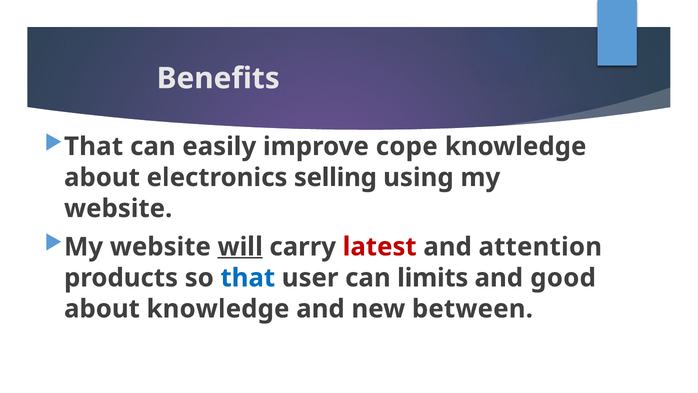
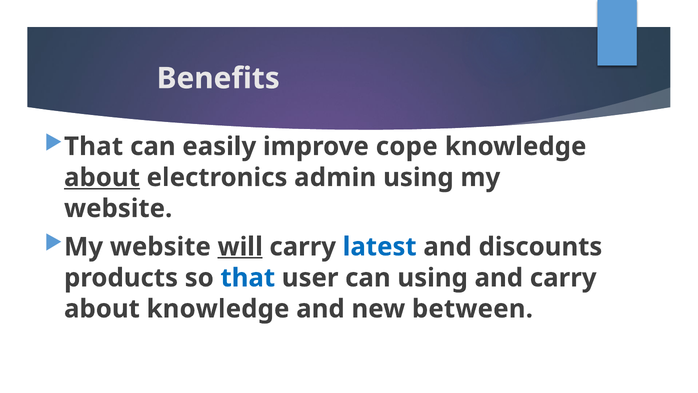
about underline: none -> present (102, 177)
selling: selling -> admin (335, 177)
latest colour: red -> blue (380, 247)
attention: attention -> discounts (540, 247)
can limits: limits -> using (433, 278)
and good: good -> carry (563, 278)
